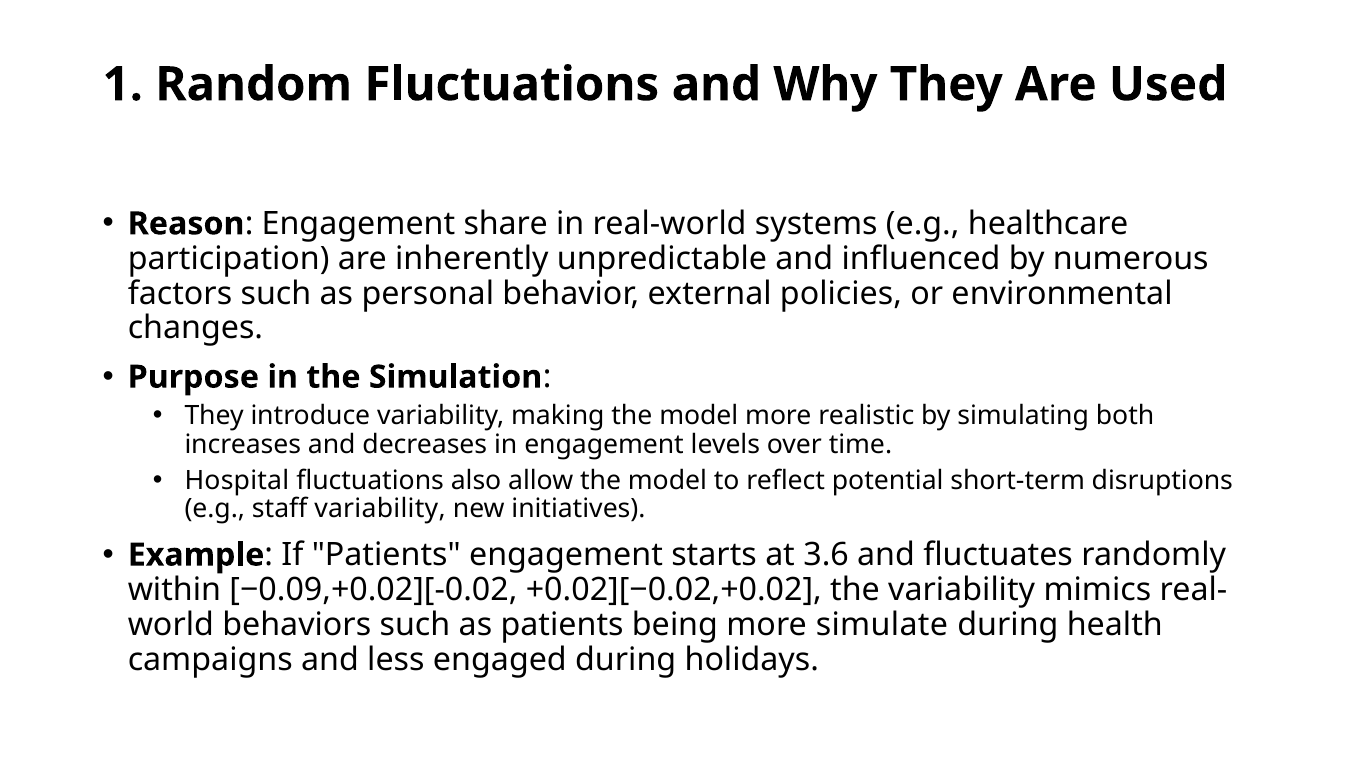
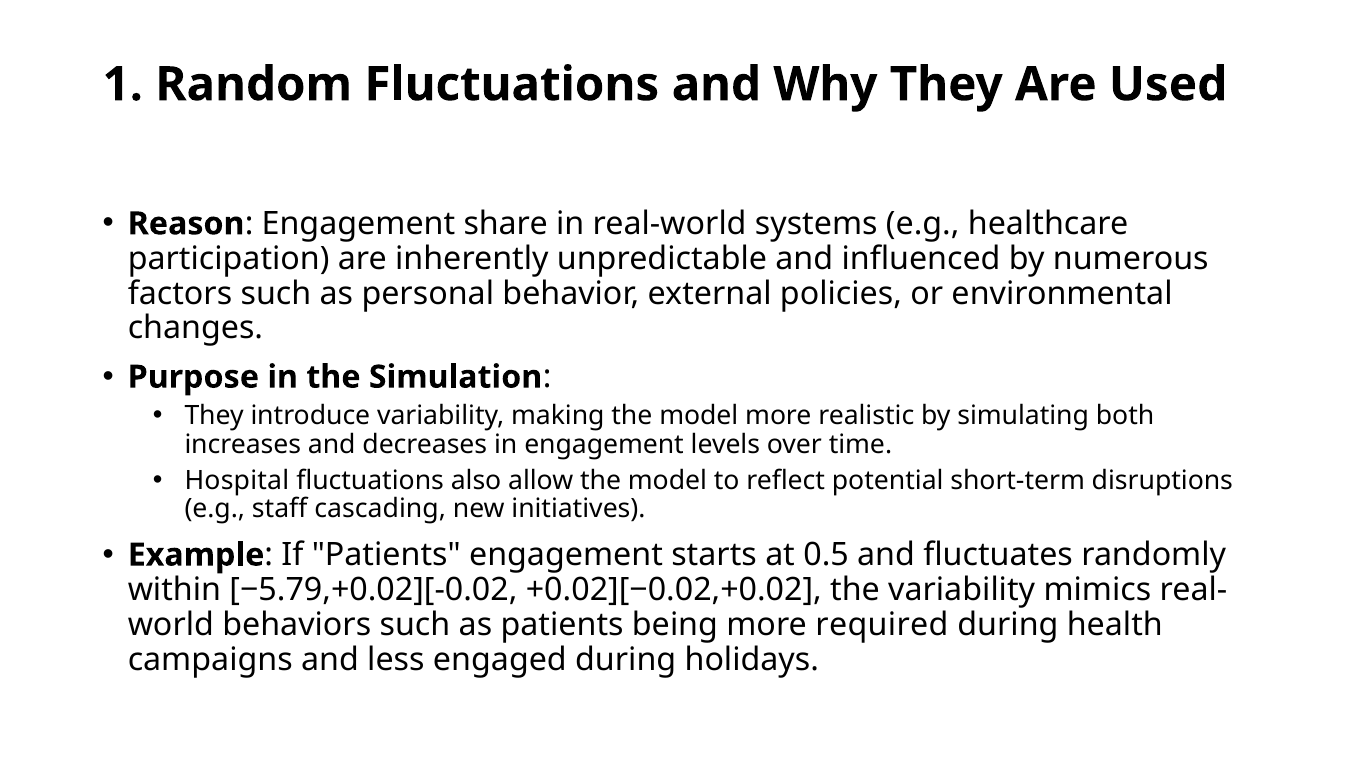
staff variability: variability -> cascading (380, 509)
3.6: 3.6 -> 0.5 (826, 555)
−0.09,+0.02][-0.02: −0.09,+0.02][-0.02 -> −5.79,+0.02][-0.02 (373, 589)
simulate: simulate -> required (882, 624)
